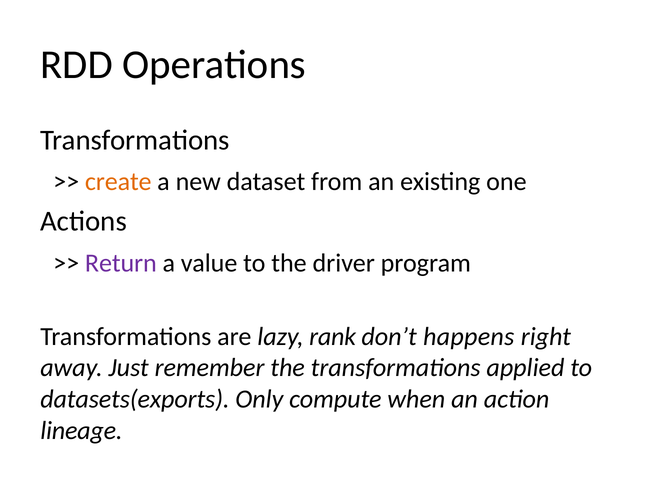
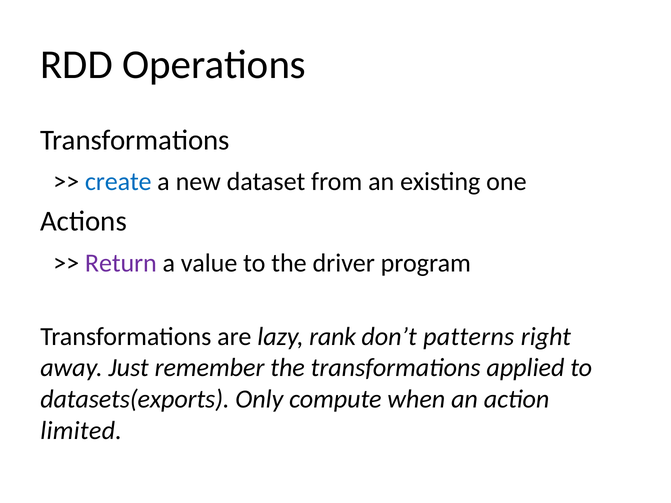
create colour: orange -> blue (118, 182)
happens: happens -> patterns (469, 337)
lineage: lineage -> limited (81, 431)
